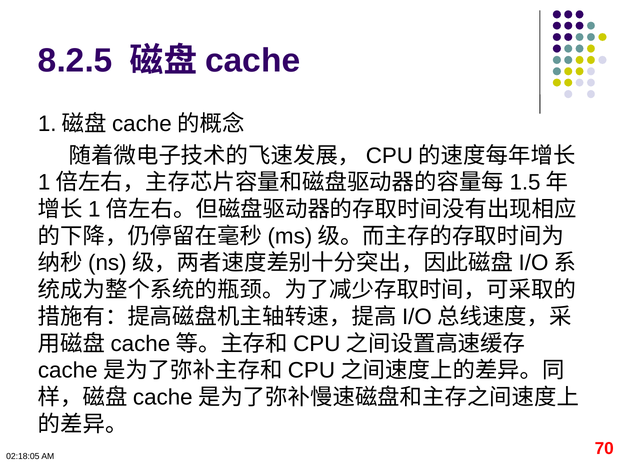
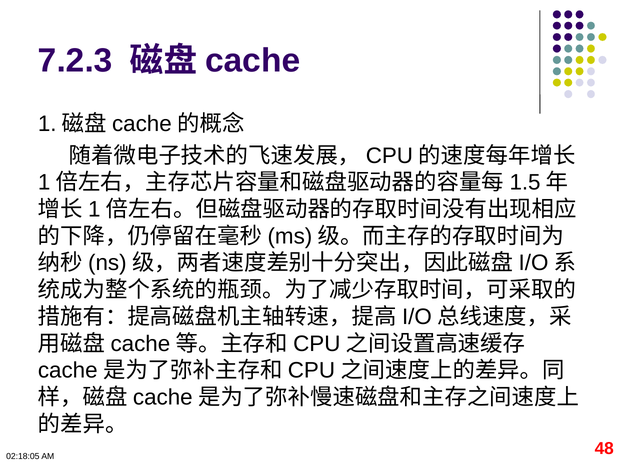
8.2.5: 8.2.5 -> 7.2.3 (75, 61)
70: 70 -> 48 (604, 449)
